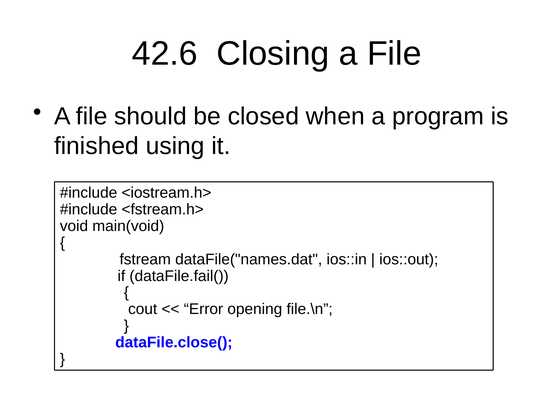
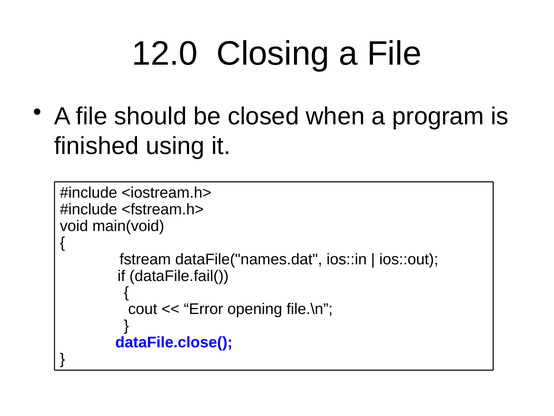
42.6: 42.6 -> 12.0 (165, 54)
